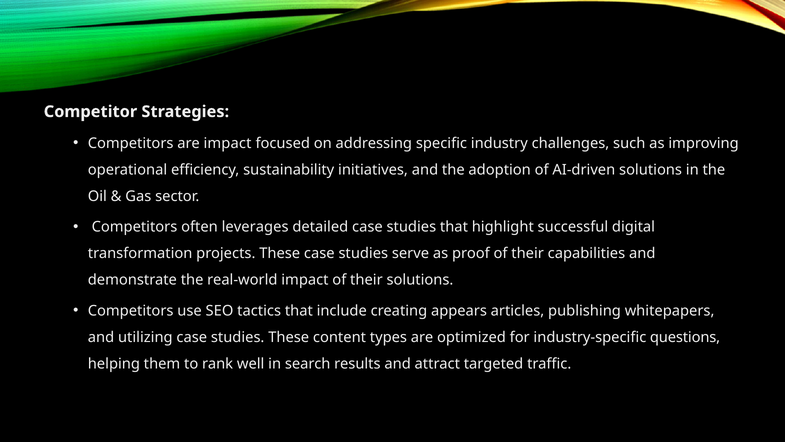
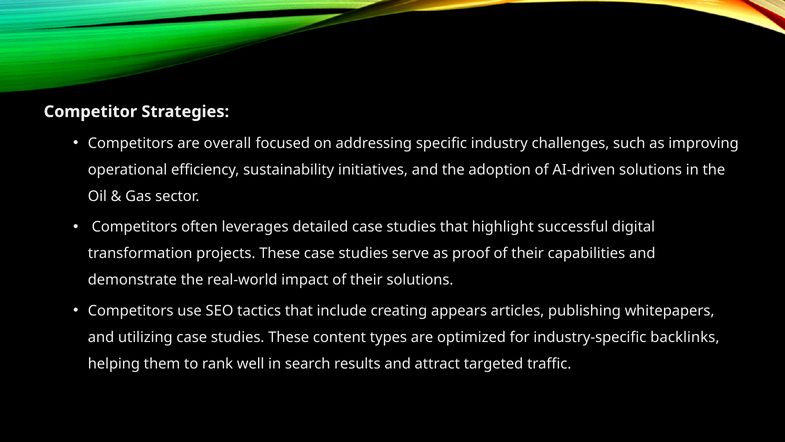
are impact: impact -> overall (227, 143)
questions: questions -> backlinks (685, 337)
